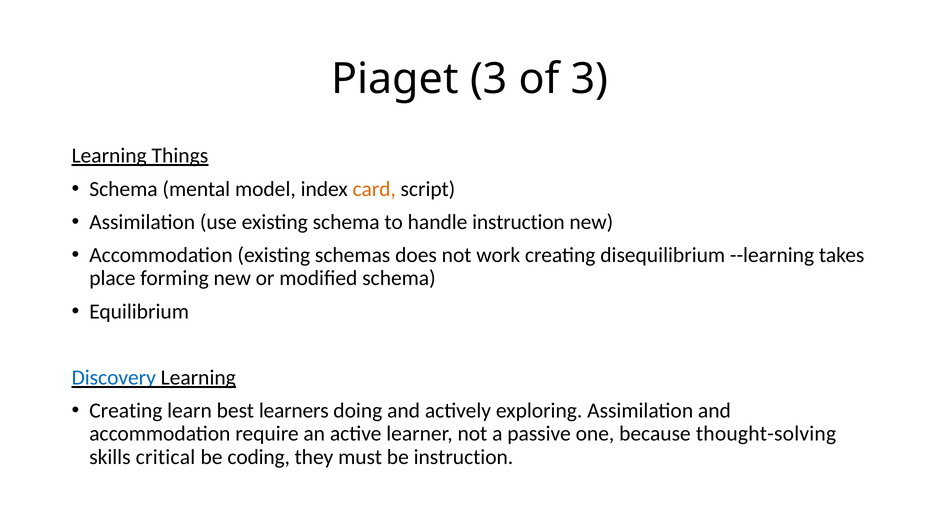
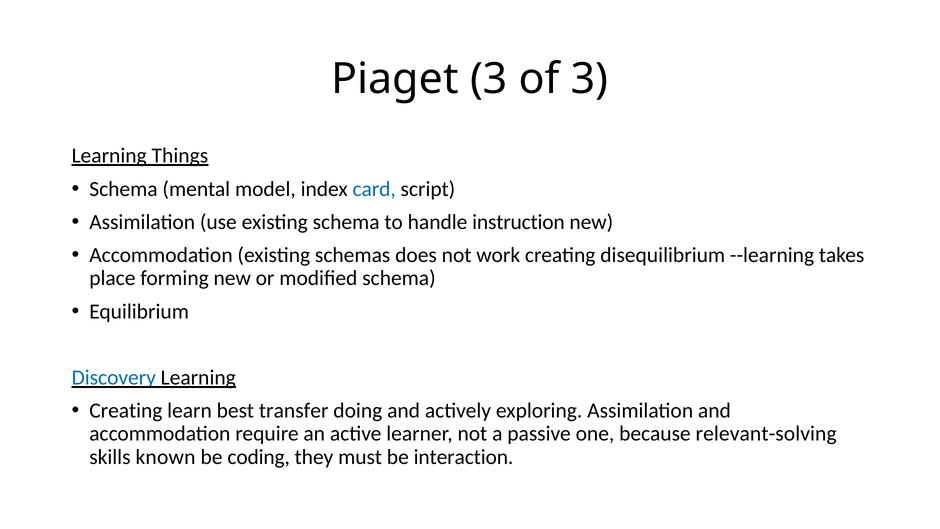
card colour: orange -> blue (374, 189)
learners: learners -> transfer (294, 410)
thought-solving: thought-solving -> relevant-solving (766, 434)
critical: critical -> known (165, 457)
be instruction: instruction -> interaction (464, 457)
